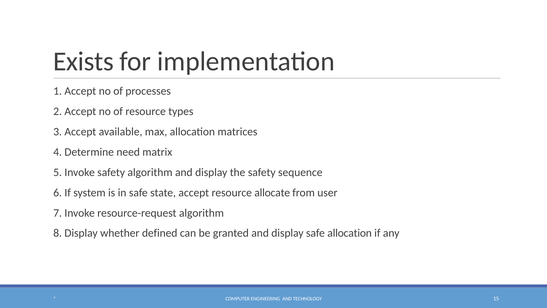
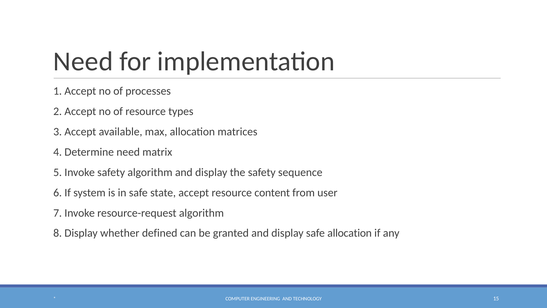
Exists: Exists -> Need (83, 61)
allocate: allocate -> content (272, 192)
